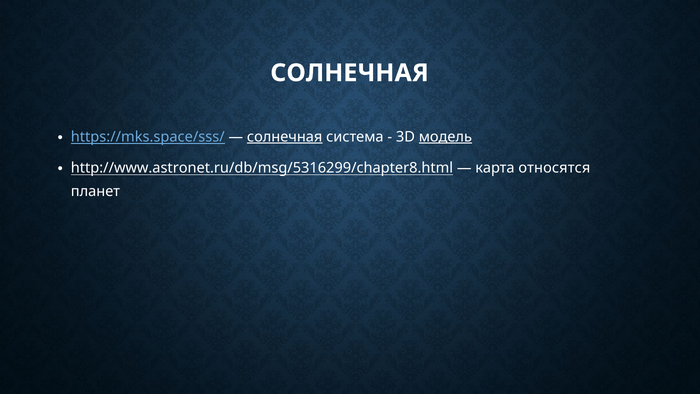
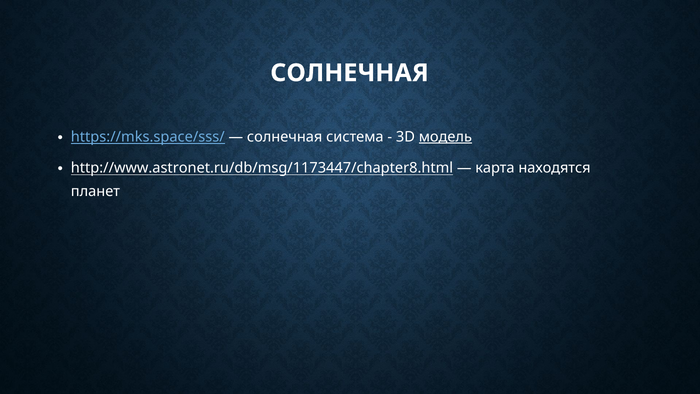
солнечная underline: present -> none (285, 137)
http://www.astronet.ru/db/msg/5316299/chapter8.html: http://www.astronet.ru/db/msg/5316299/chapter8.html -> http://www.astronet.ru/db/msg/1173447/chapter8.html (262, 168)
относятся: относятся -> находятся (554, 168)
